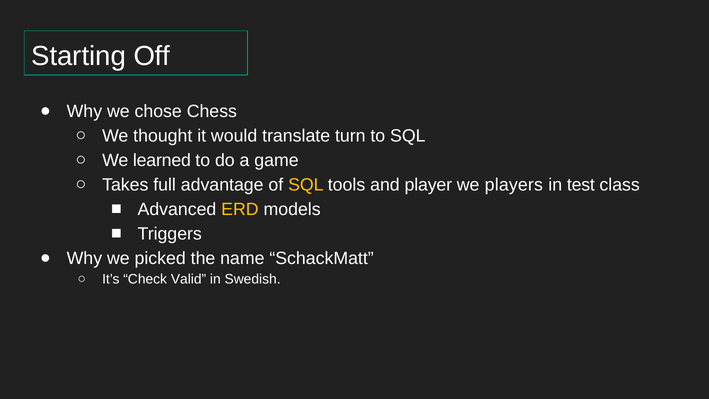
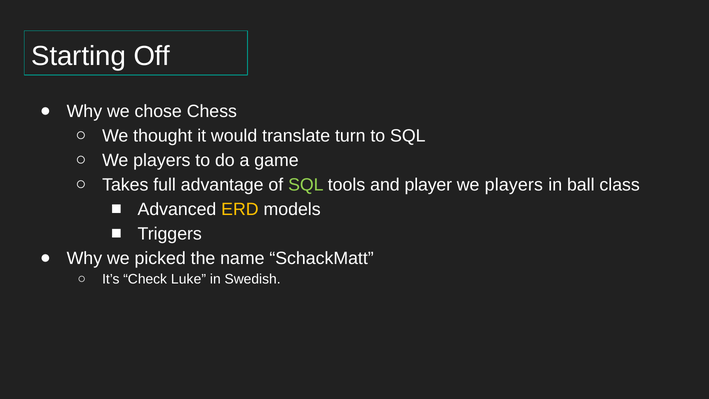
learned: learned -> players (162, 160)
SQL colour: yellow -> light green (306, 185)
test: test -> ball (581, 185)
Valid: Valid -> Luke (189, 279)
